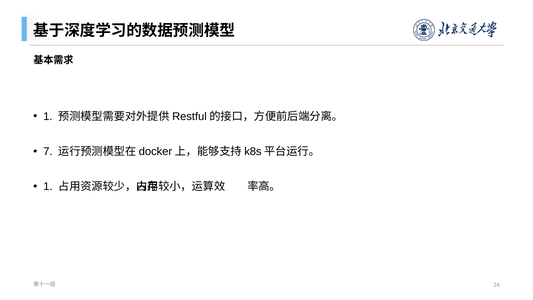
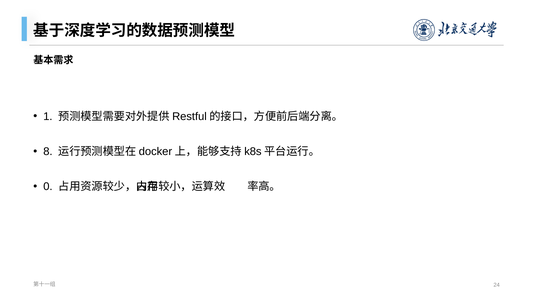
7: 7 -> 8 (48, 151)
1: 1 -> 0 (48, 187)
